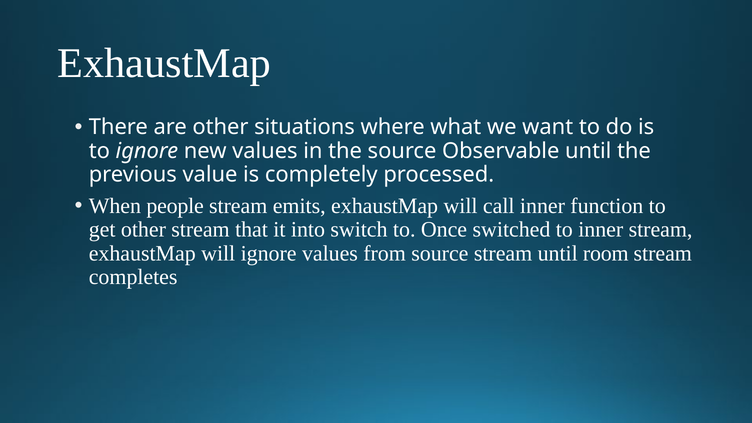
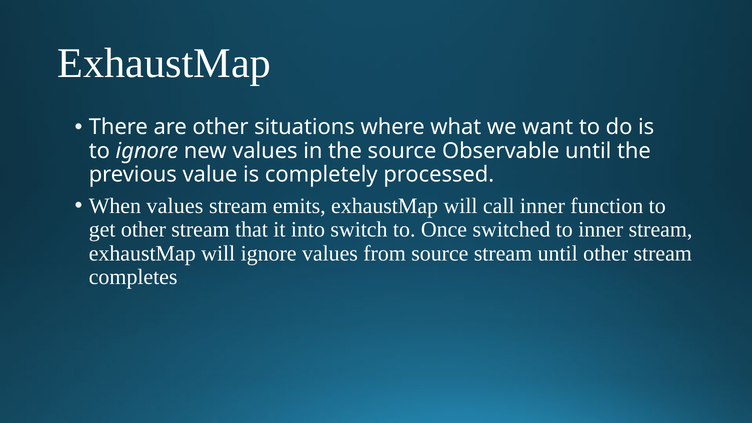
When people: people -> values (175, 206)
until room: room -> other (606, 253)
